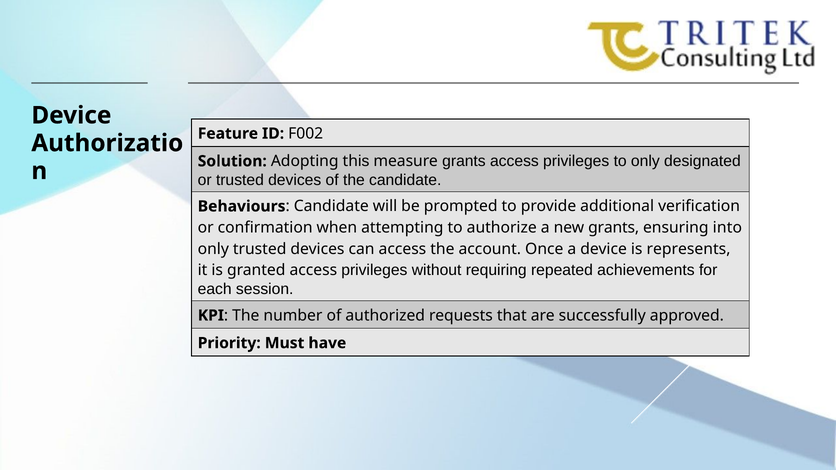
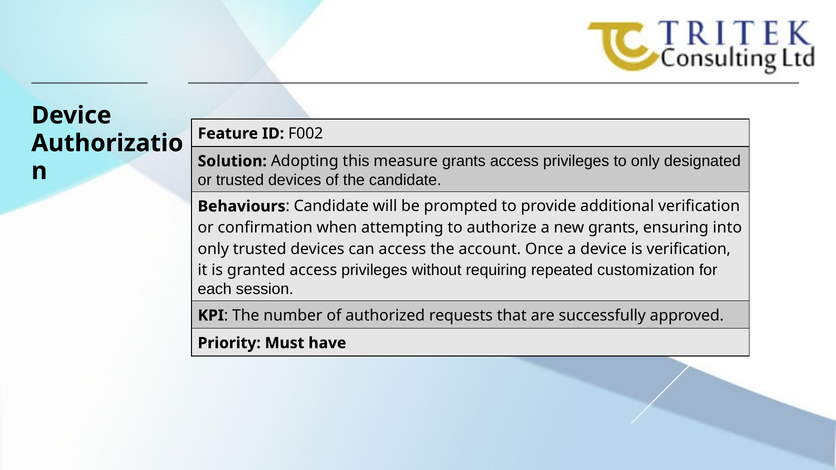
is represents: represents -> verification (689, 249)
achievements: achievements -> customization (646, 270)
